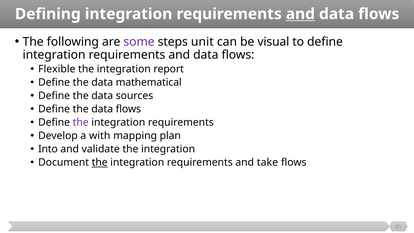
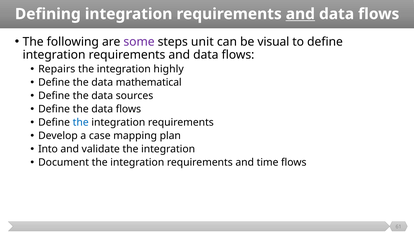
Flexible: Flexible -> Repairs (57, 69)
report: report -> highly (169, 69)
the colour: purple -> blue (81, 122)
with: with -> case (100, 136)
the underline: present -> none (100, 162)
take: take -> time (268, 162)
